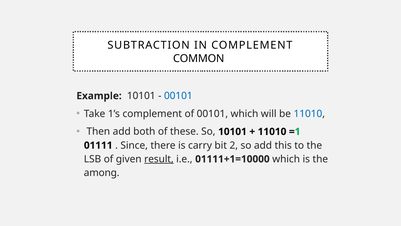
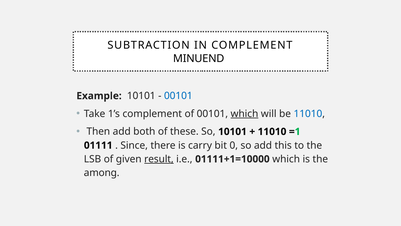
COMMON: COMMON -> MINUEND (199, 58)
which underline: none -> present (244, 114)
2: 2 -> 0 (234, 145)
